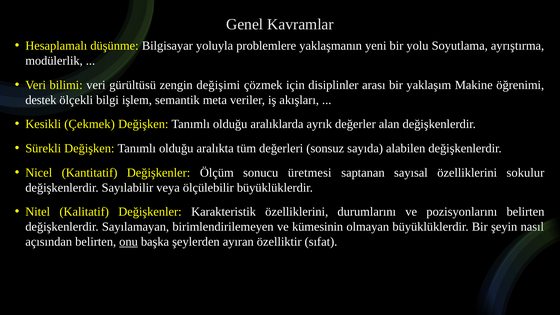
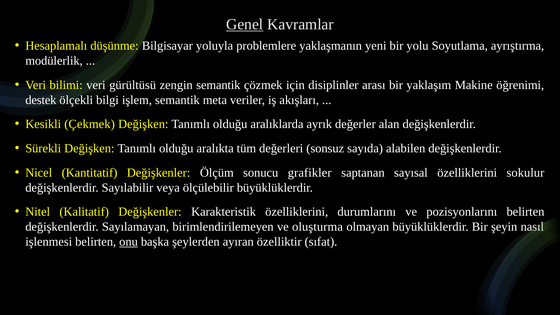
Genel underline: none -> present (245, 24)
zengin değişimi: değişimi -> semantik (218, 85)
üretmesi: üretmesi -> grafikler (310, 173)
kümesinin: kümesinin -> oluşturma (318, 227)
açısından: açısından -> işlenmesi (49, 242)
